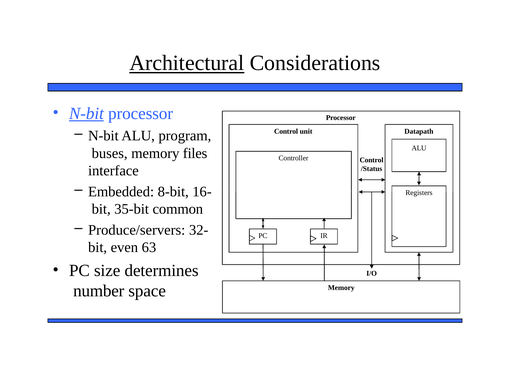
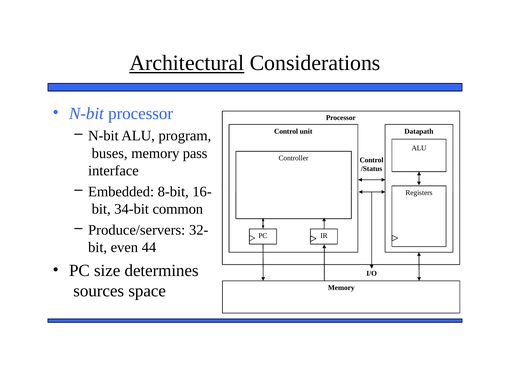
N-bit underline: present -> none (86, 113)
files: files -> pass (195, 153)
35-bit: 35-bit -> 34-bit (132, 209)
63: 63 -> 44 (149, 247)
number: number -> sources (99, 291)
